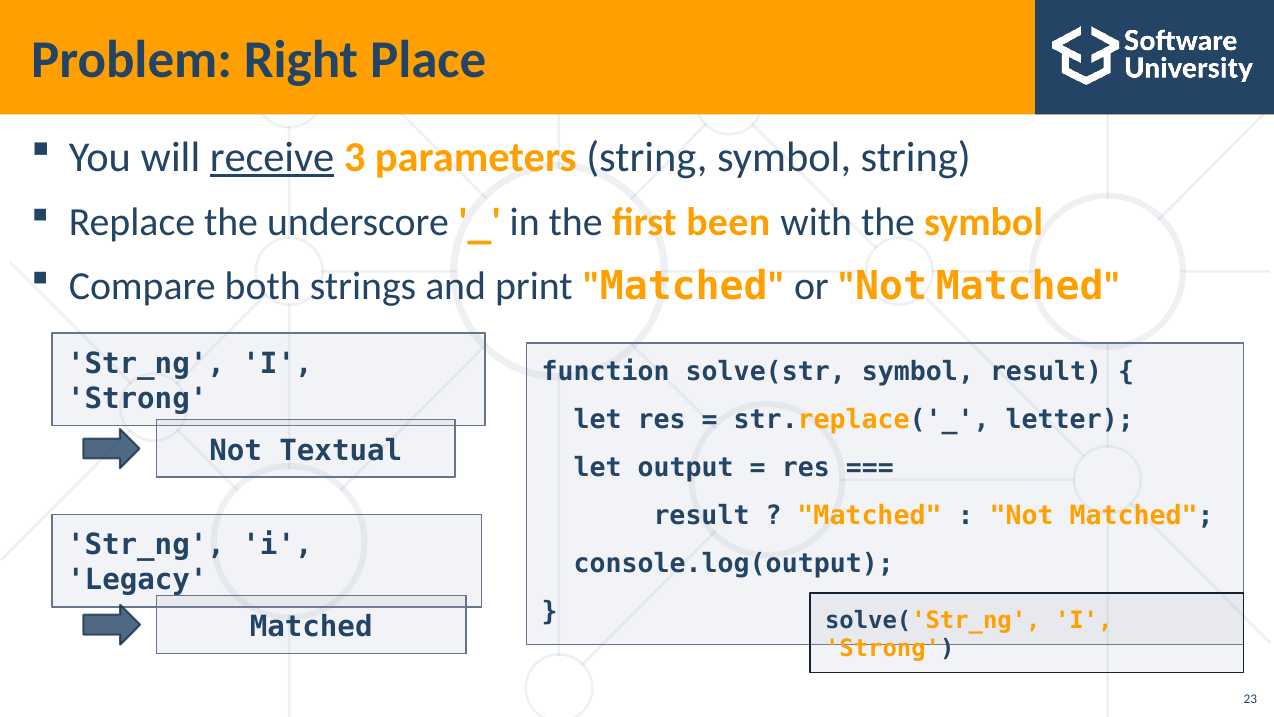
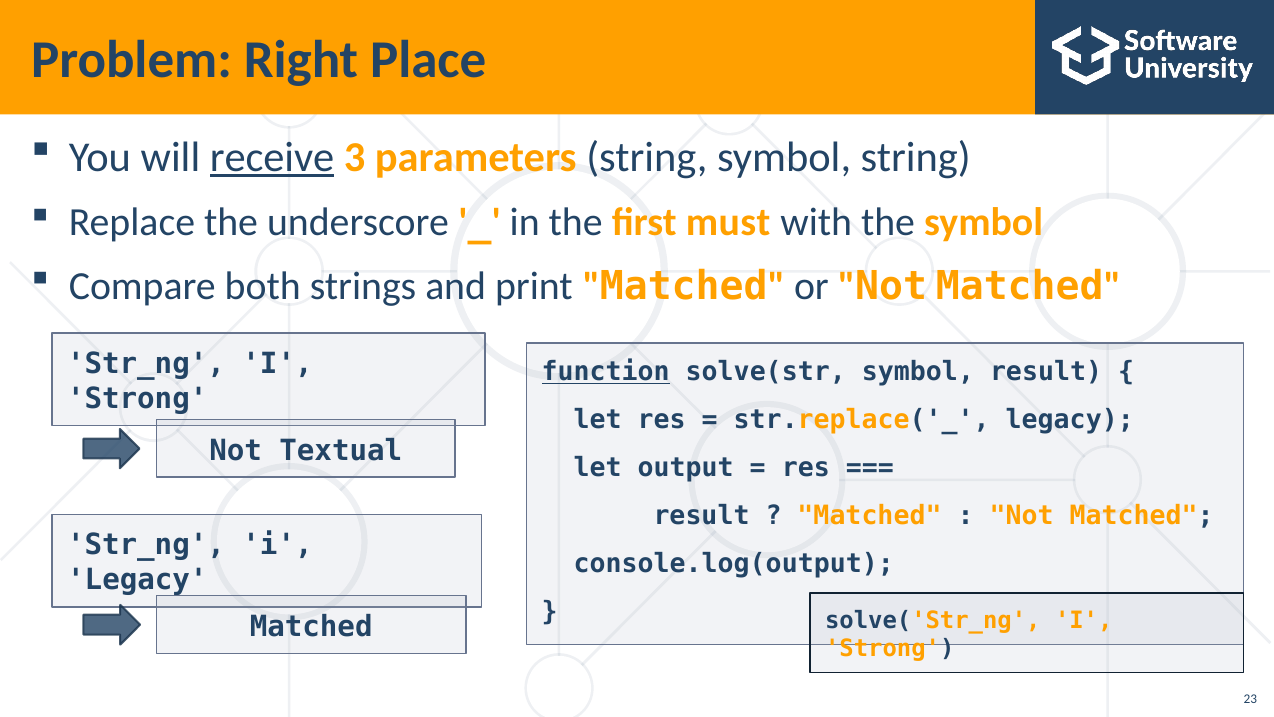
been: been -> must (728, 222)
function underline: none -> present (606, 372)
str.replace('_ letter: letter -> legacy (1070, 420)
